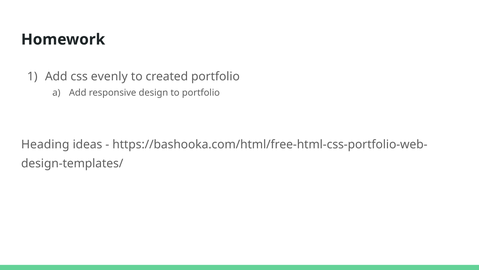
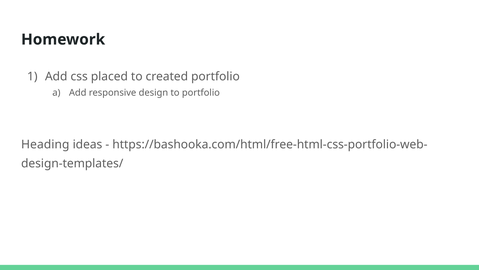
evenly: evenly -> placed (109, 76)
